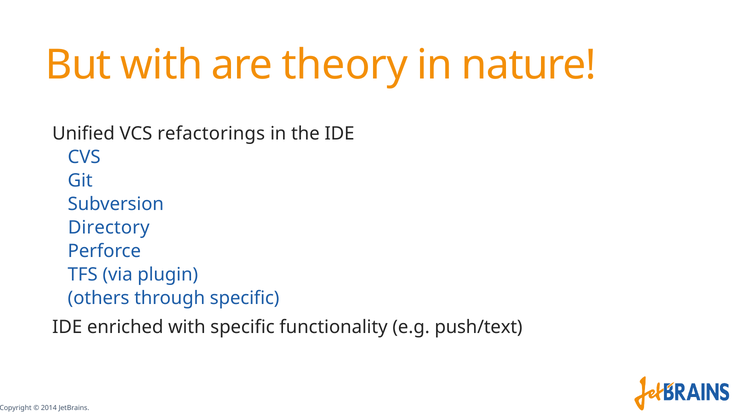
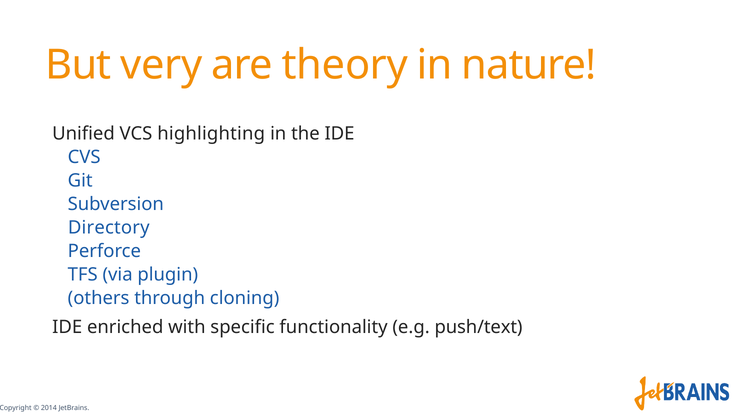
But with: with -> very (161, 65)
refactorings: refactorings -> highlighting (211, 134)
through specific: specific -> cloning (245, 298)
